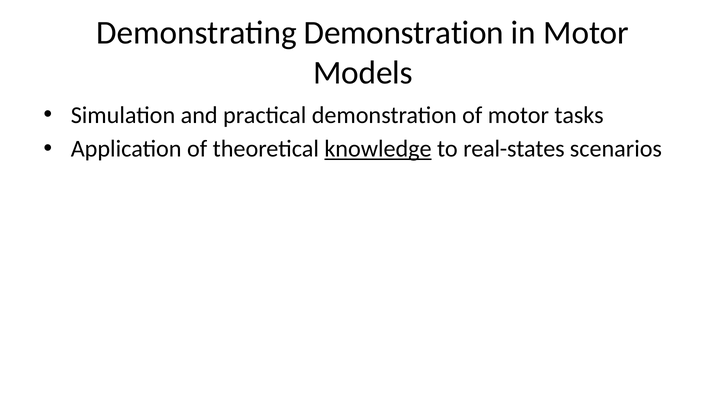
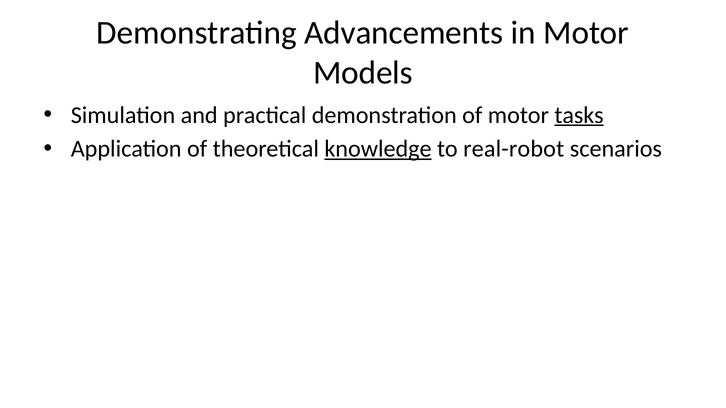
Demonstrating Demonstration: Demonstration -> Advancements (404, 33)
tasks underline: none -> present (579, 115)
real-states: real-states -> real-robot (514, 149)
